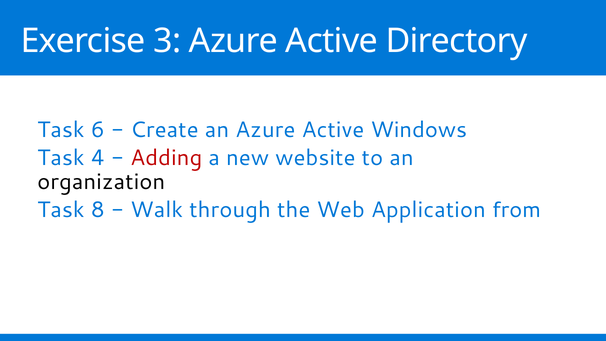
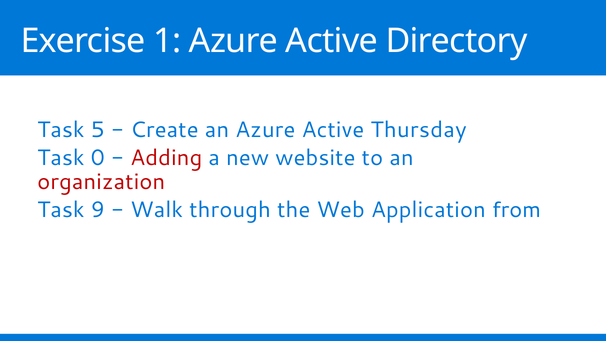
3: 3 -> 1 (167, 41)
6: 6 -> 5 (98, 130)
Windows: Windows -> Thursday (419, 130)
4: 4 -> 0 (98, 158)
organization colour: black -> red (101, 182)
8: 8 -> 9 (98, 210)
